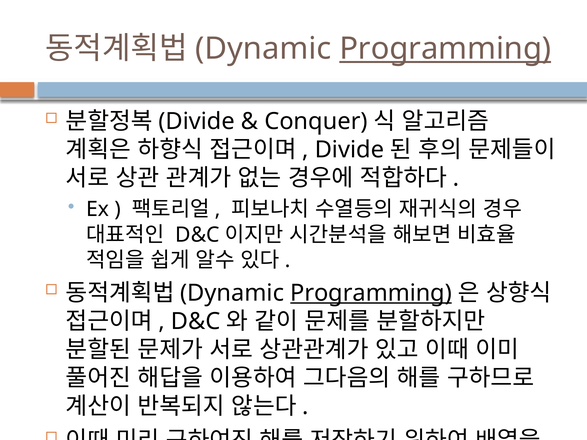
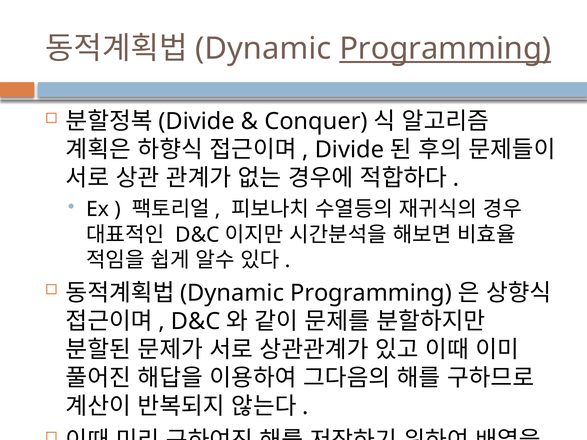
Programming underline: present -> none (371, 293)
